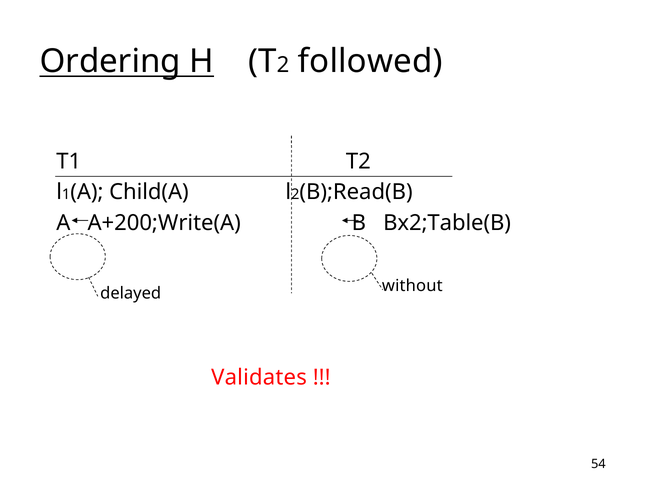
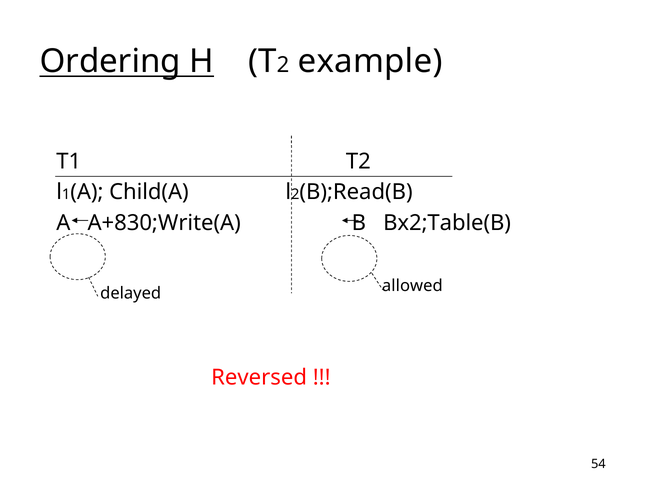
followed: followed -> example (370, 61)
A+200;Write(A: A+200;Write(A -> A+830;Write(A (164, 223)
without: without -> allowed (412, 286)
Validates: Validates -> Reversed (259, 378)
